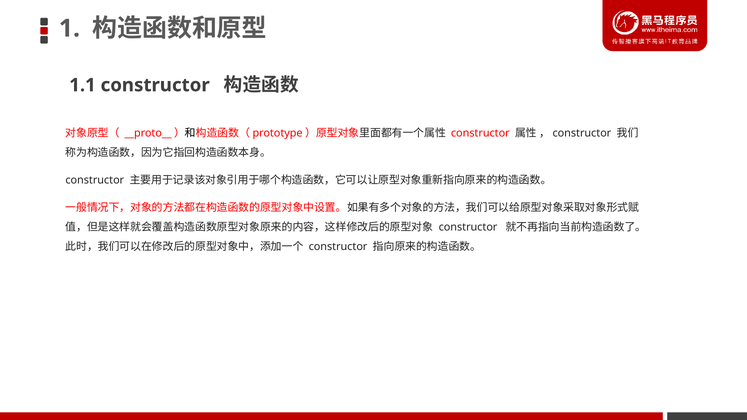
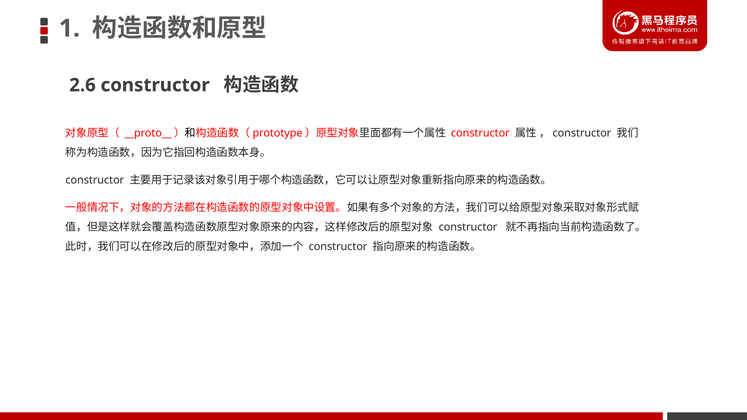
1.1: 1.1 -> 2.6 (82, 85)
